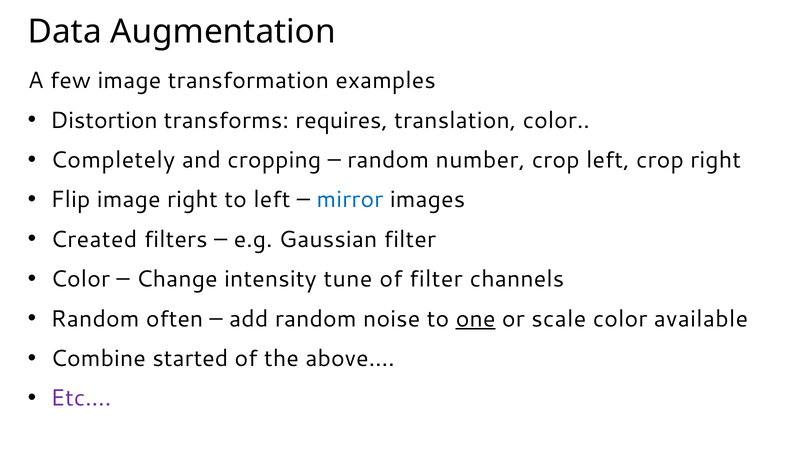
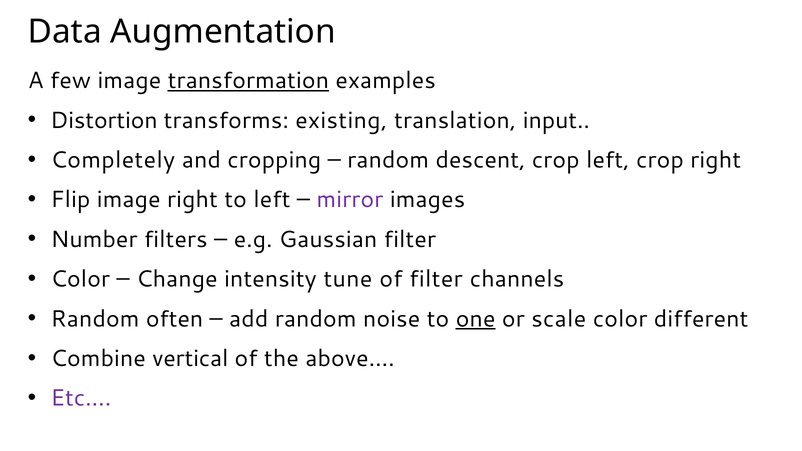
transformation underline: none -> present (248, 81)
requires: requires -> existing (341, 120)
translation color: color -> input (556, 120)
number: number -> descent (481, 160)
mirror colour: blue -> purple (350, 200)
Created: Created -> Number (94, 240)
available: available -> different (701, 319)
started: started -> vertical (190, 359)
